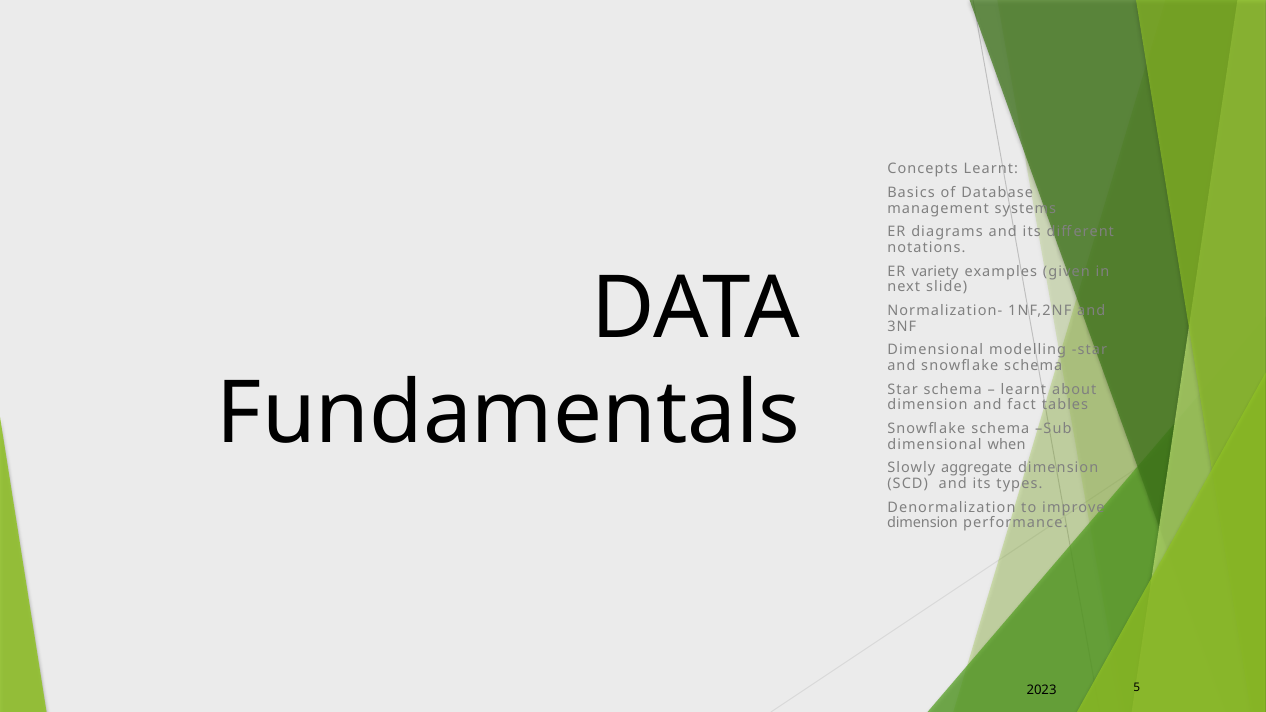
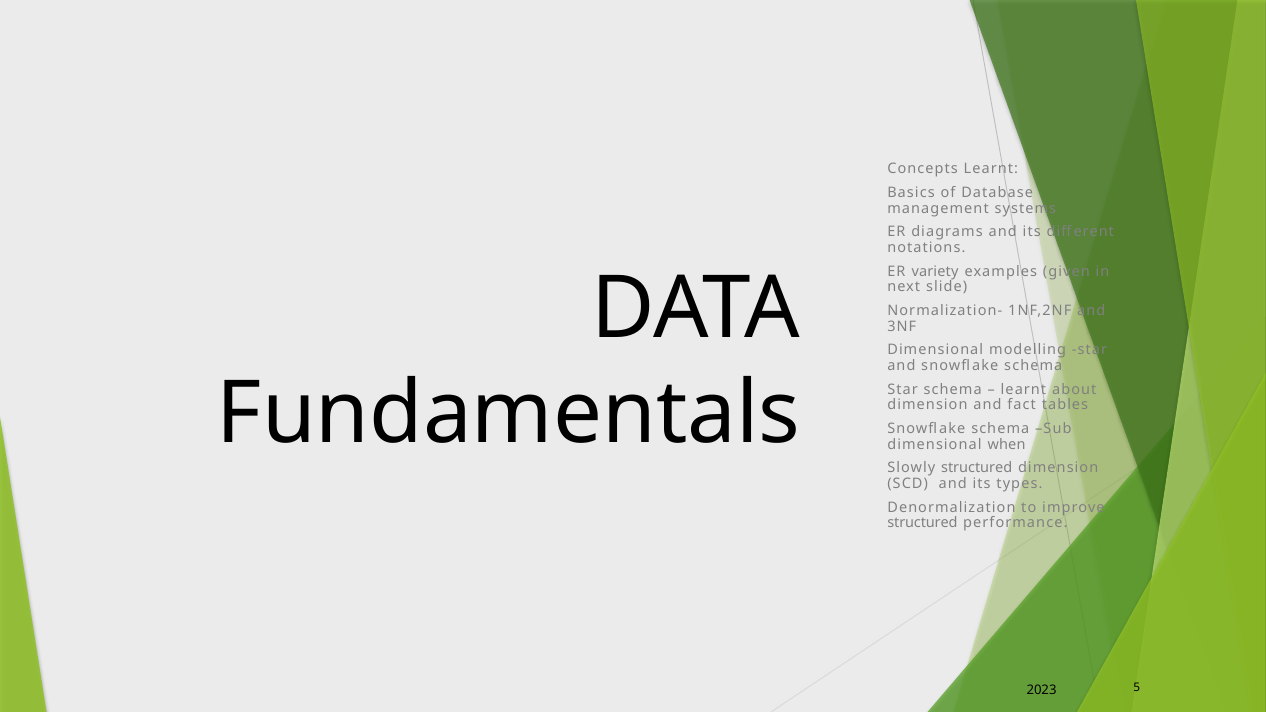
Slowly aggregate: aggregate -> structured (977, 468)
dimension: dimension -> structured (922, 523)
